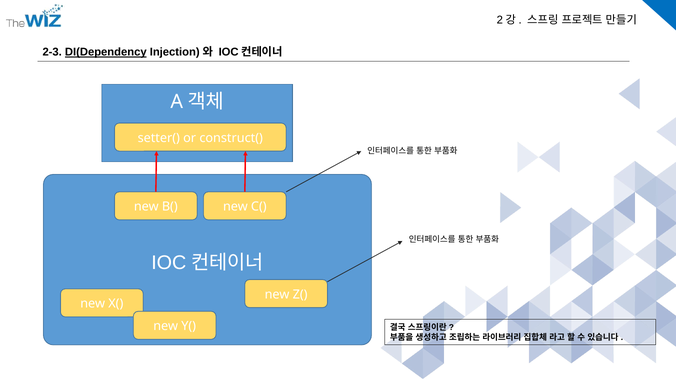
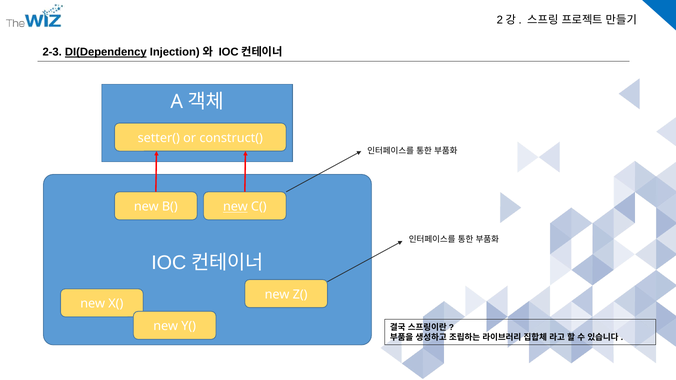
new underline: none -> present (235, 207)
